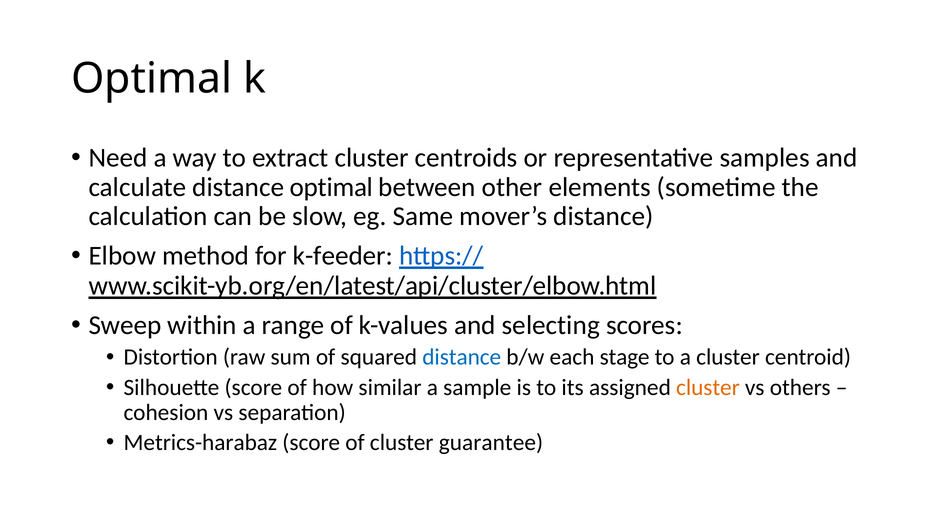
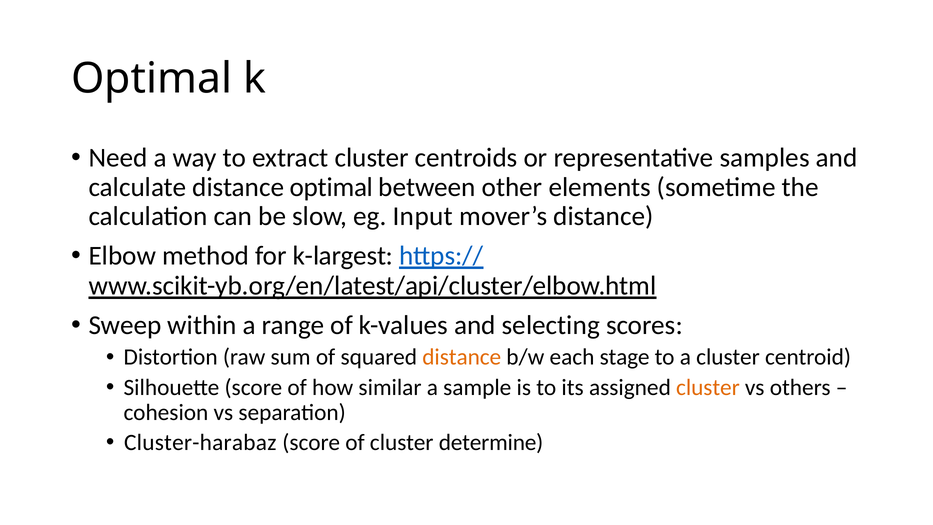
Same: Same -> Input (423, 216)
k-feeder: k-feeder -> k-largest (343, 256)
distance colour: blue -> orange (462, 357)
Metrics-harabaz: Metrics-harabaz -> Cluster-harabaz (200, 442)
guarantee: guarantee -> determine (491, 442)
